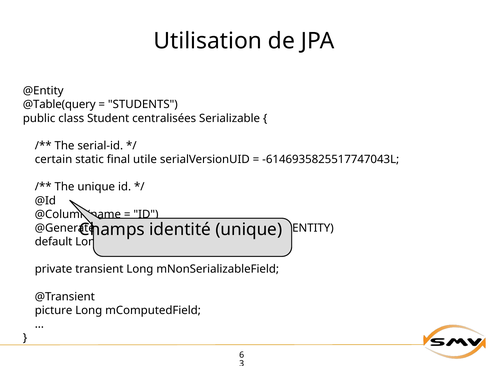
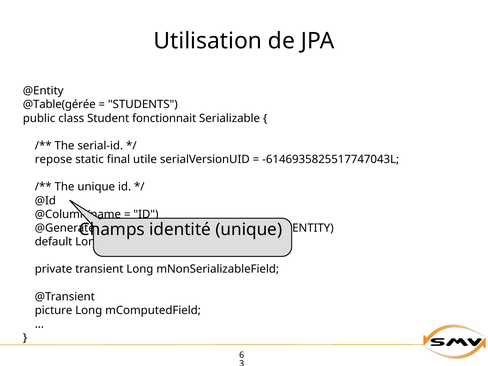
@Table(query: @Table(query -> @Table(gérée (59, 104)
centralisées: centralisées -> fonctionnait (164, 118)
certain: certain -> repose (53, 159)
